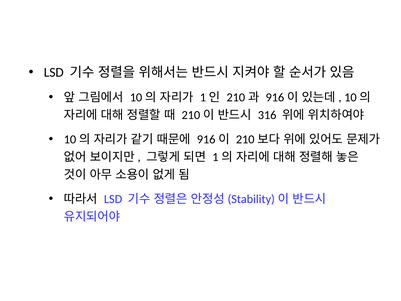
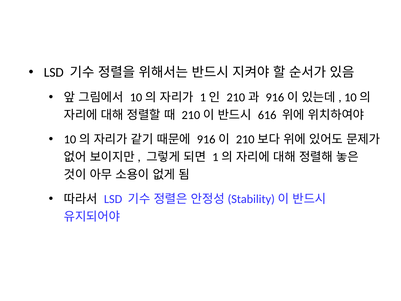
316: 316 -> 616 (267, 115)
